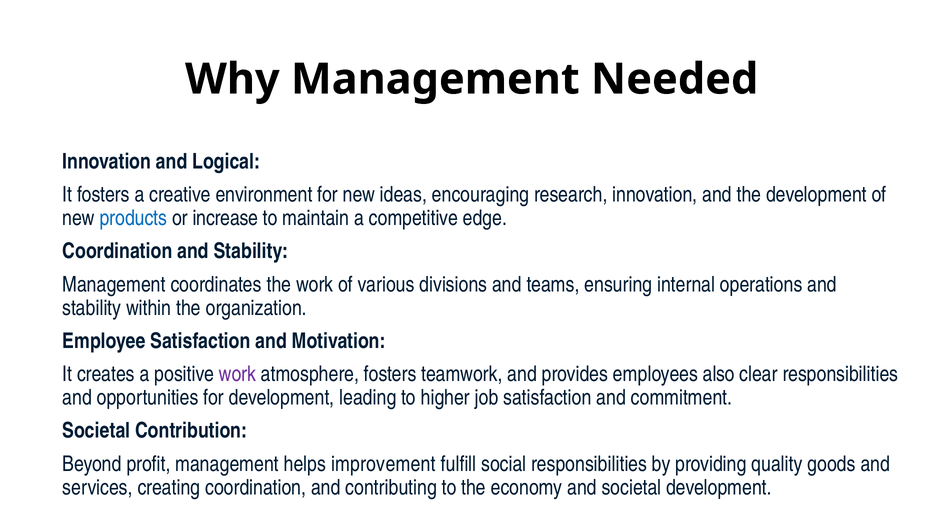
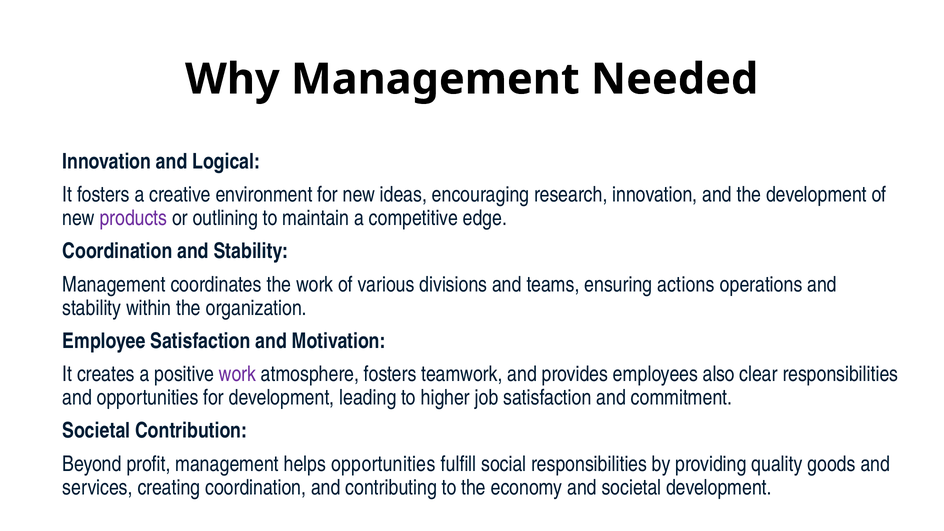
products colour: blue -> purple (133, 218)
increase: increase -> outlining (225, 218)
internal: internal -> actions (686, 285)
helps improvement: improvement -> opportunities (383, 464)
